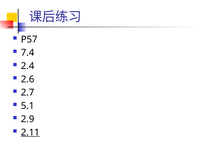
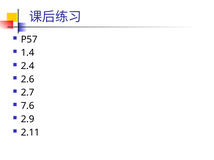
7.4: 7.4 -> 1.4 (28, 53)
5.1: 5.1 -> 7.6 (28, 106)
2.11 underline: present -> none (30, 133)
